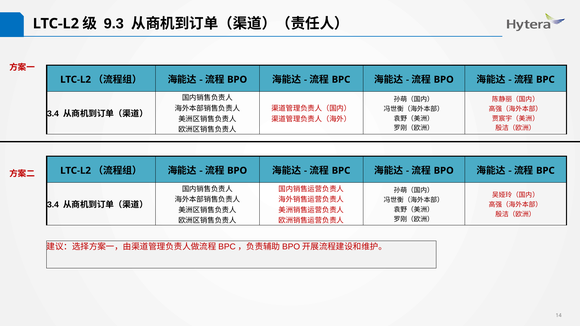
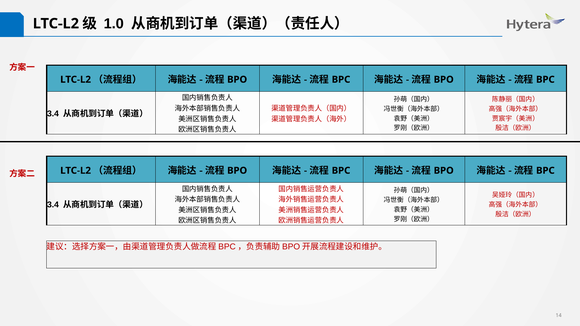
9.3: 9.3 -> 1.0 (114, 24)
